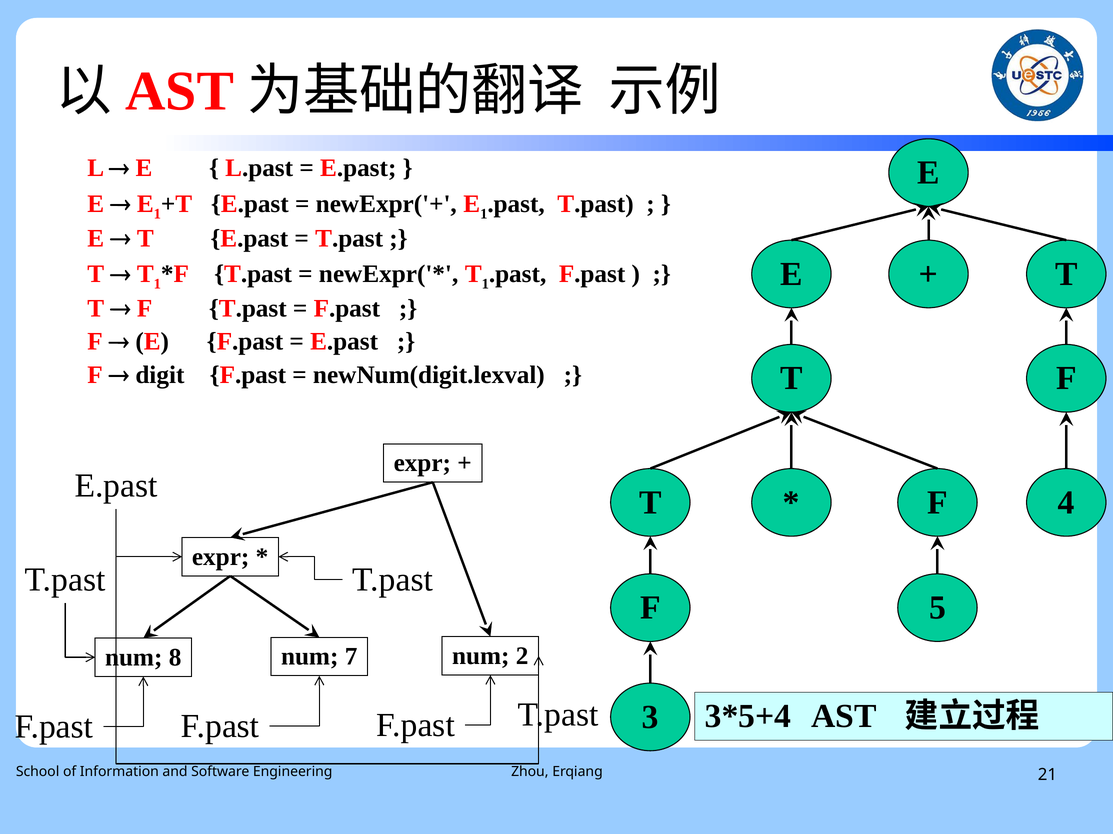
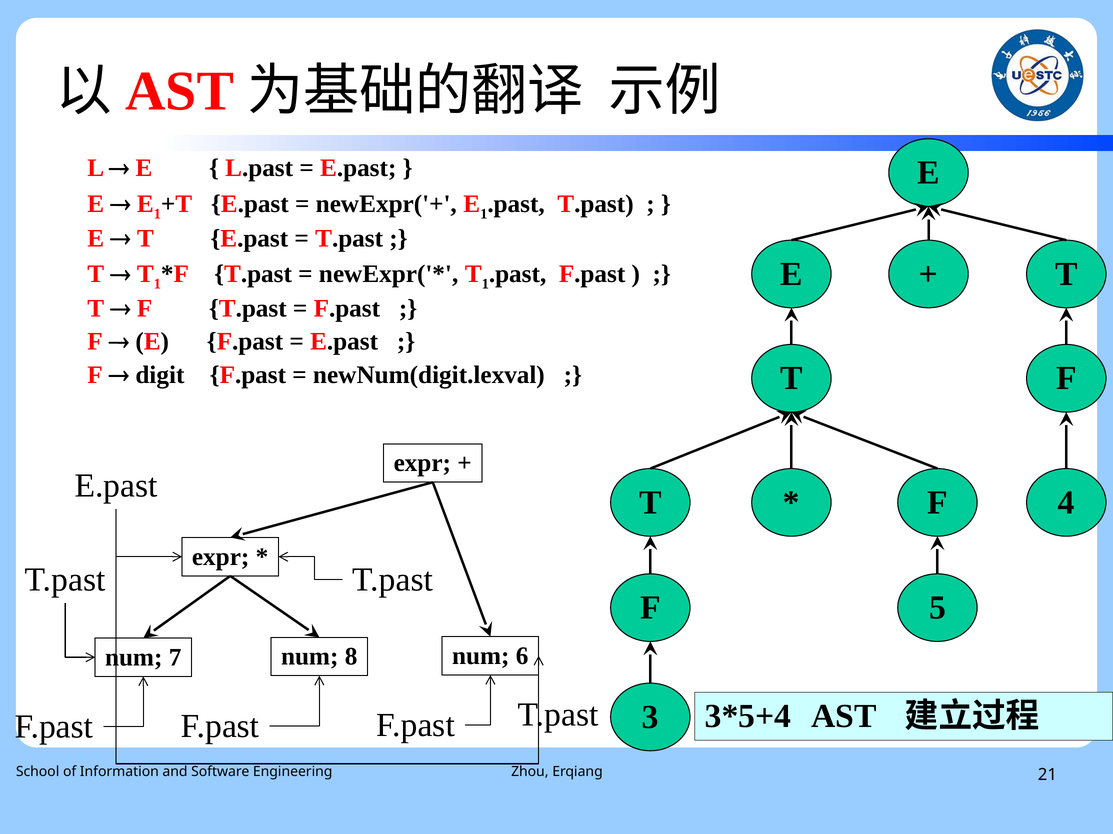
2: 2 -> 6 (522, 656)
7: 7 -> 8 (351, 657)
8: 8 -> 7 (175, 658)
